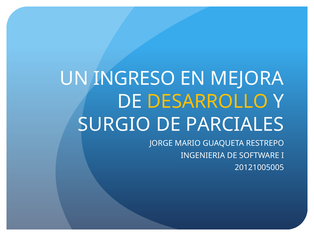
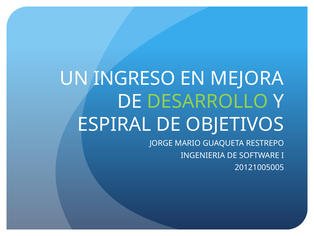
DESARROLLO colour: yellow -> light green (208, 101)
SURGIO: SURGIO -> ESPIRAL (114, 124)
PARCIALES: PARCIALES -> OBJETIVOS (235, 124)
